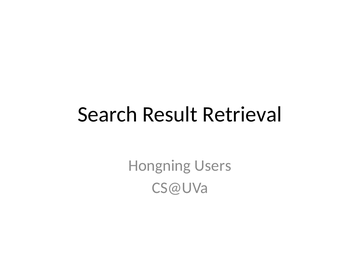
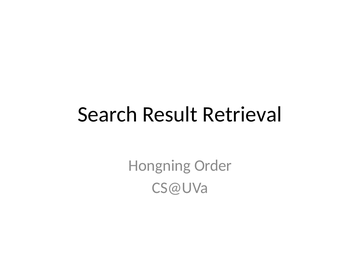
Users: Users -> Order (213, 166)
